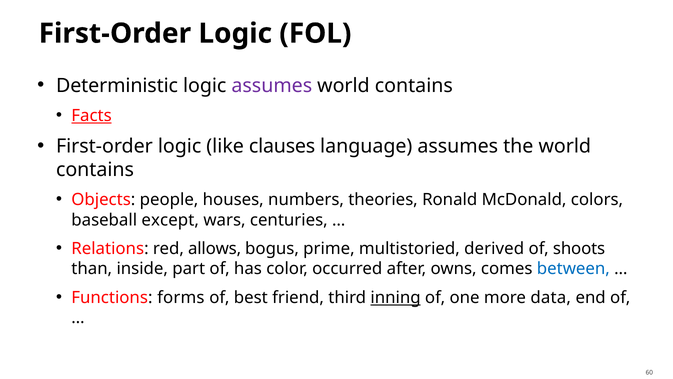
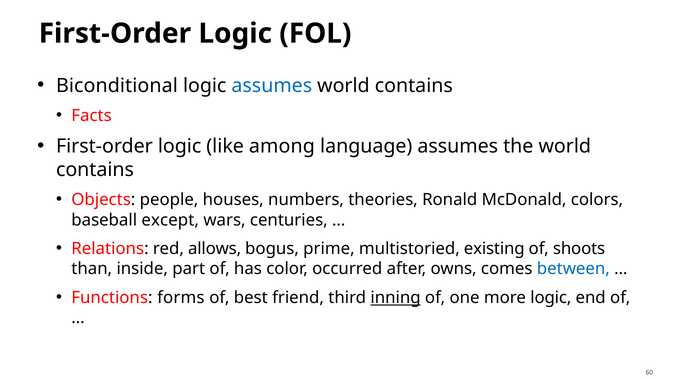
Deterministic: Deterministic -> Biconditional (117, 85)
assumes colour: purple -> blue (272, 85)
Facts underline: present -> none (92, 116)
clauses: clauses -> among (282, 146)
derived: derived -> existing (494, 248)
more data: data -> logic (551, 297)
